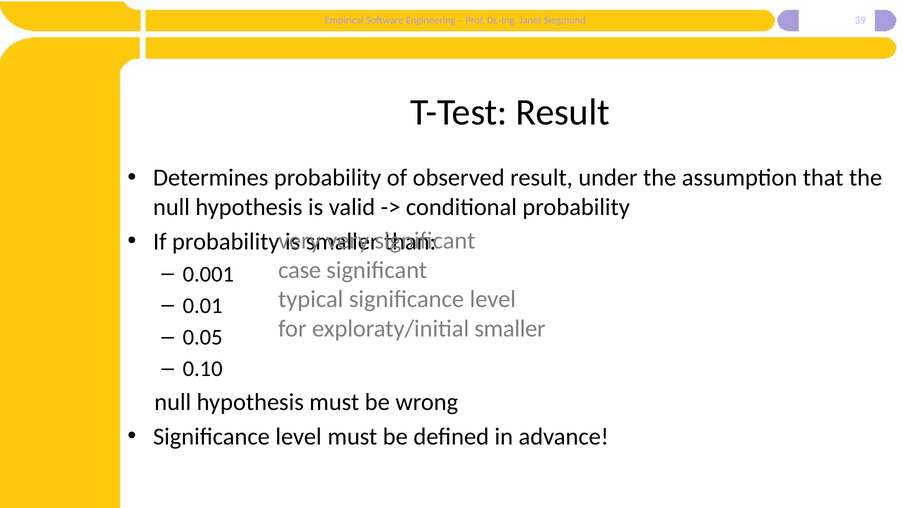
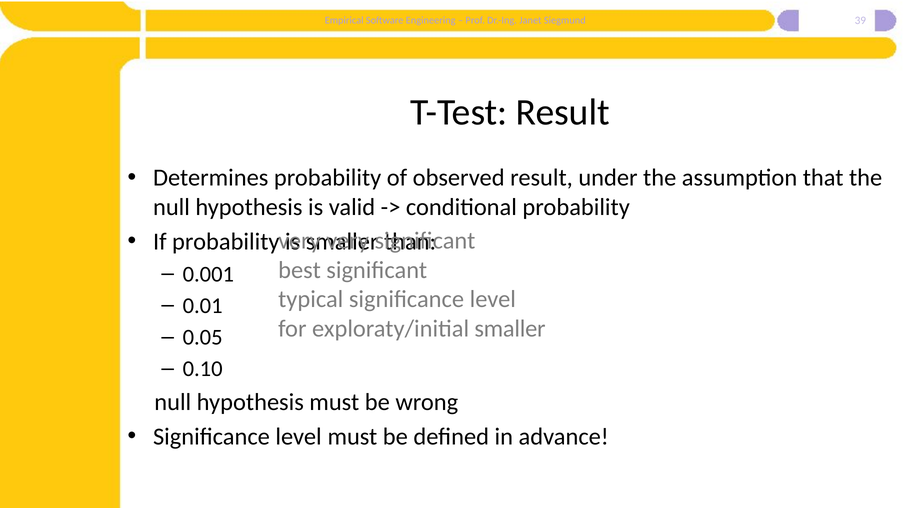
case: case -> best (300, 270)
